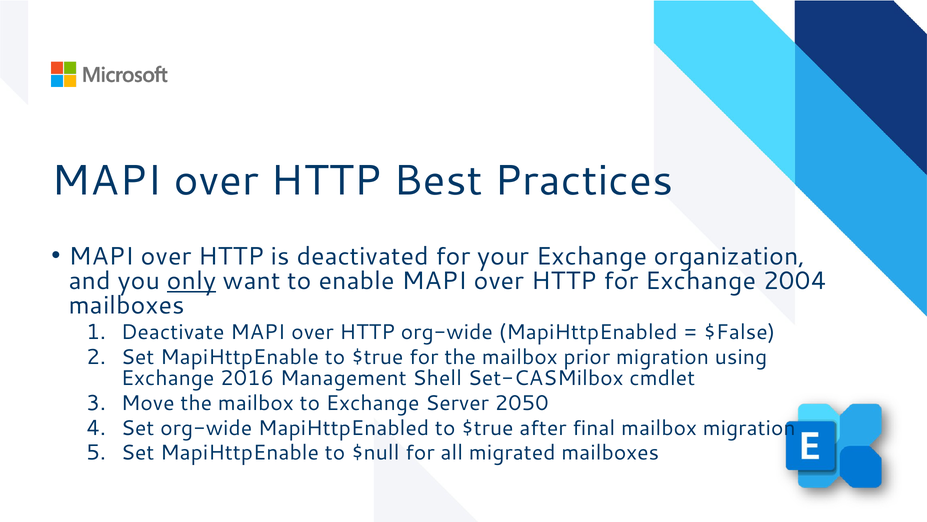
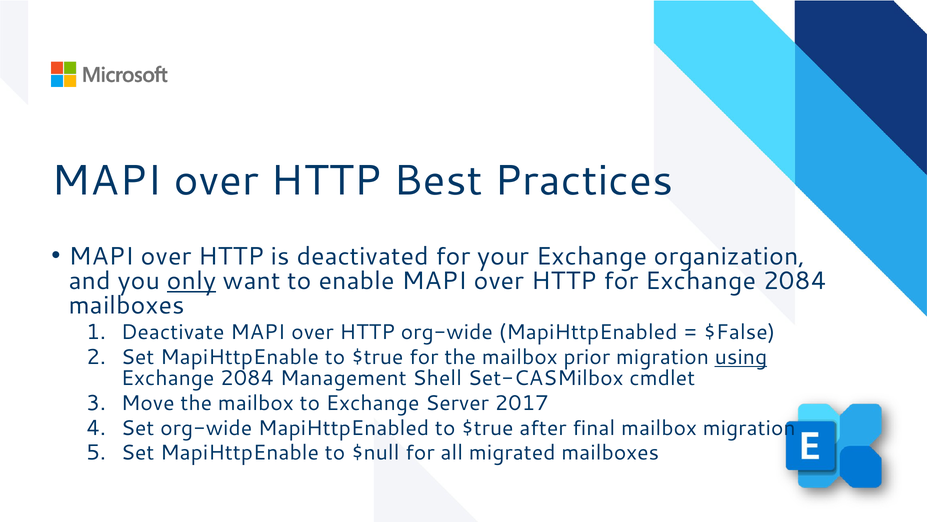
for Exchange 2004: 2004 -> 2084 (795, 281)
using underline: none -> present (741, 357)
2016: 2016 -> 2084 (247, 378)
2050: 2050 -> 2017 (522, 403)
